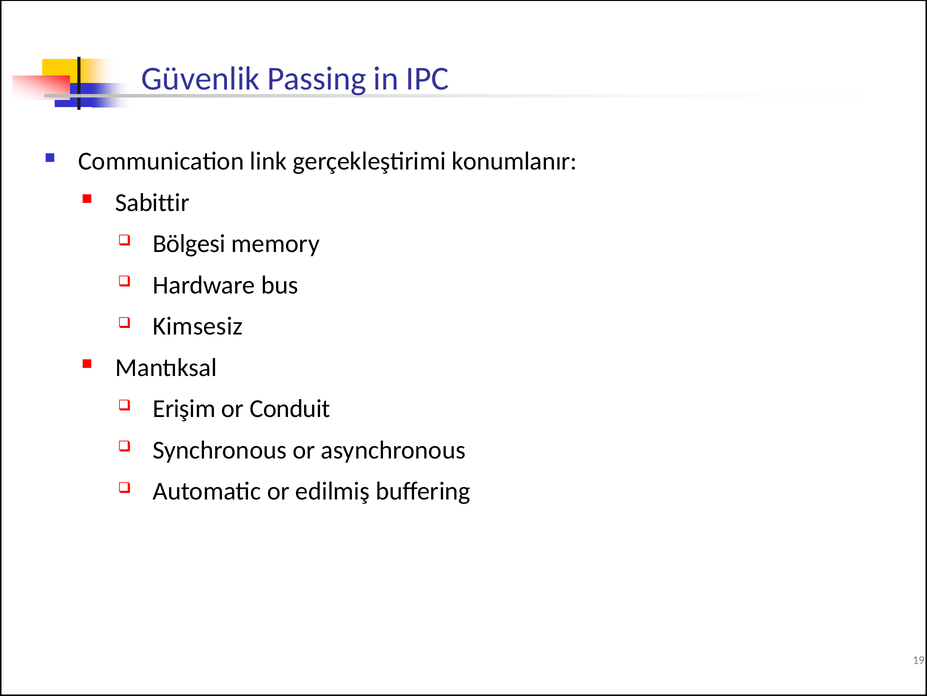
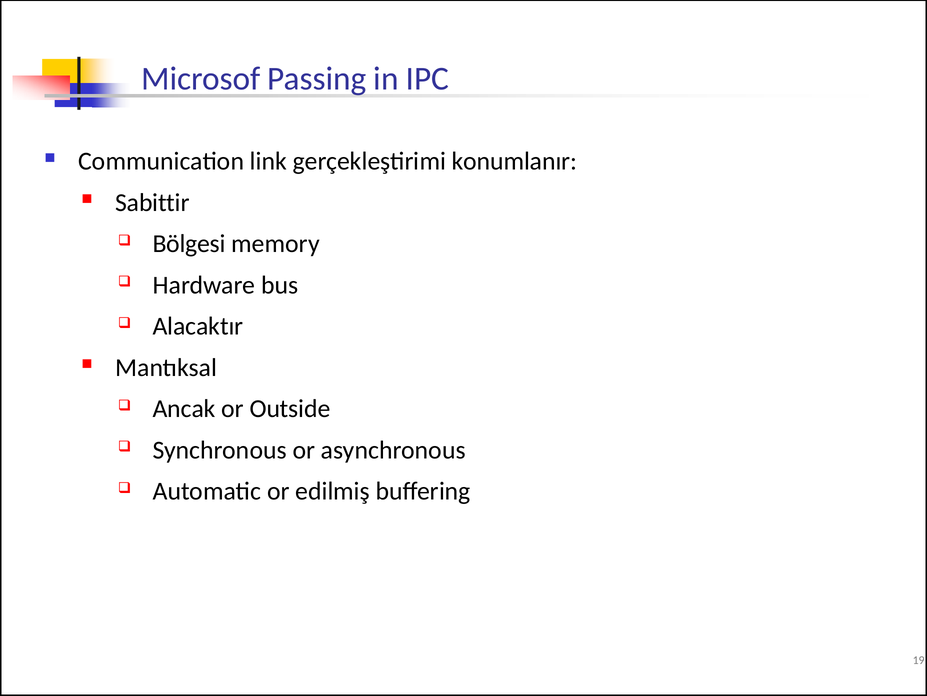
Güvenlik: Güvenlik -> Microsof (201, 79)
Kimsesiz: Kimsesiz -> Alacaktır (198, 326)
Erişim: Erişim -> Ancak (184, 408)
Conduit: Conduit -> Outside (290, 408)
